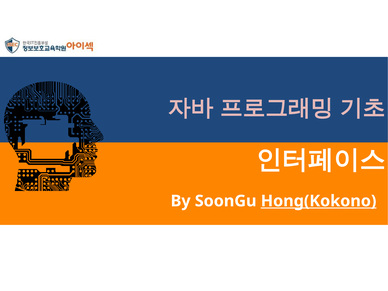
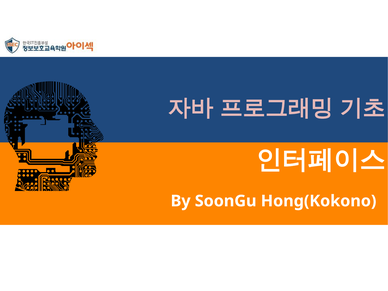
Hong(Kokono underline: present -> none (319, 201)
